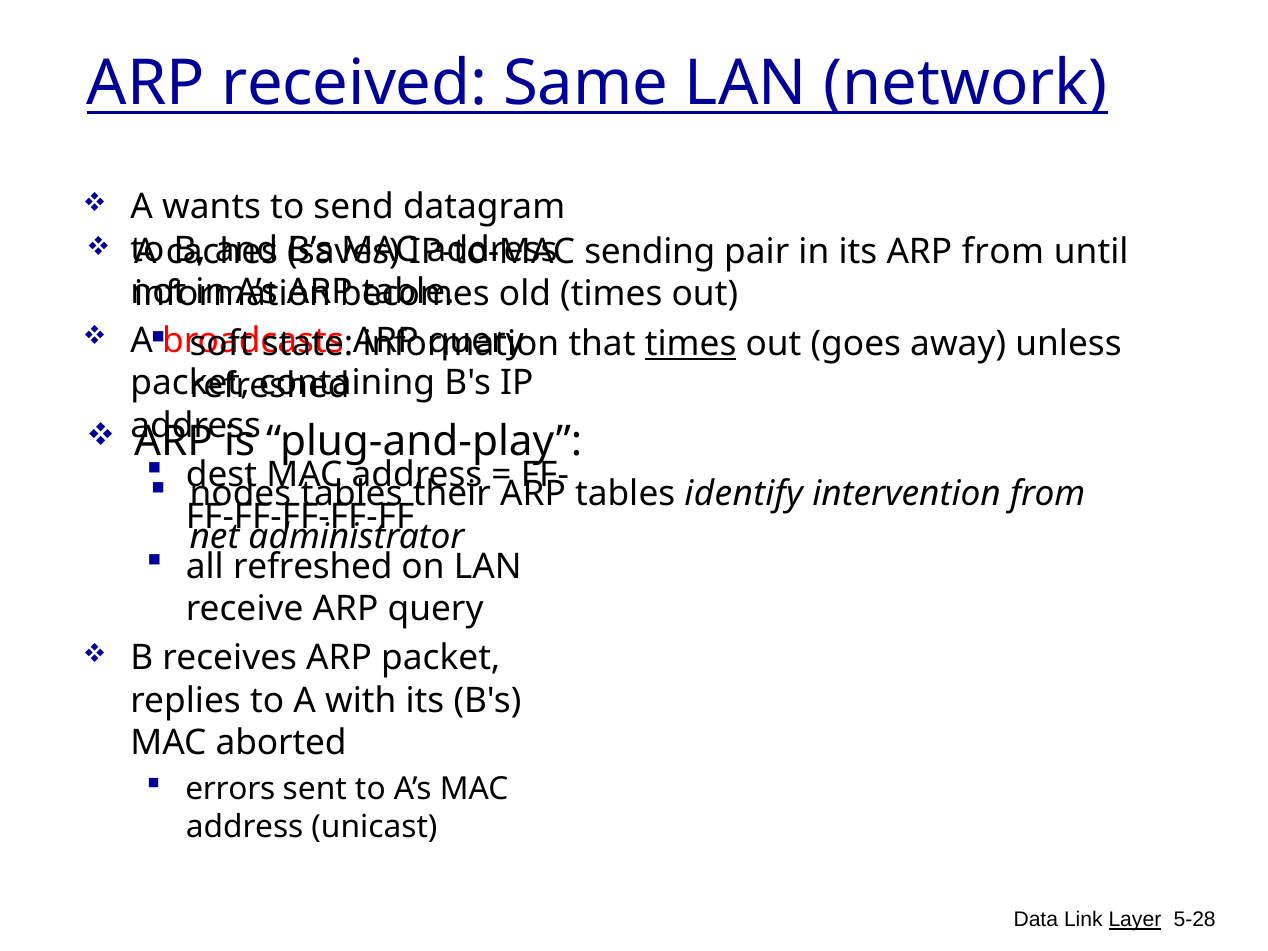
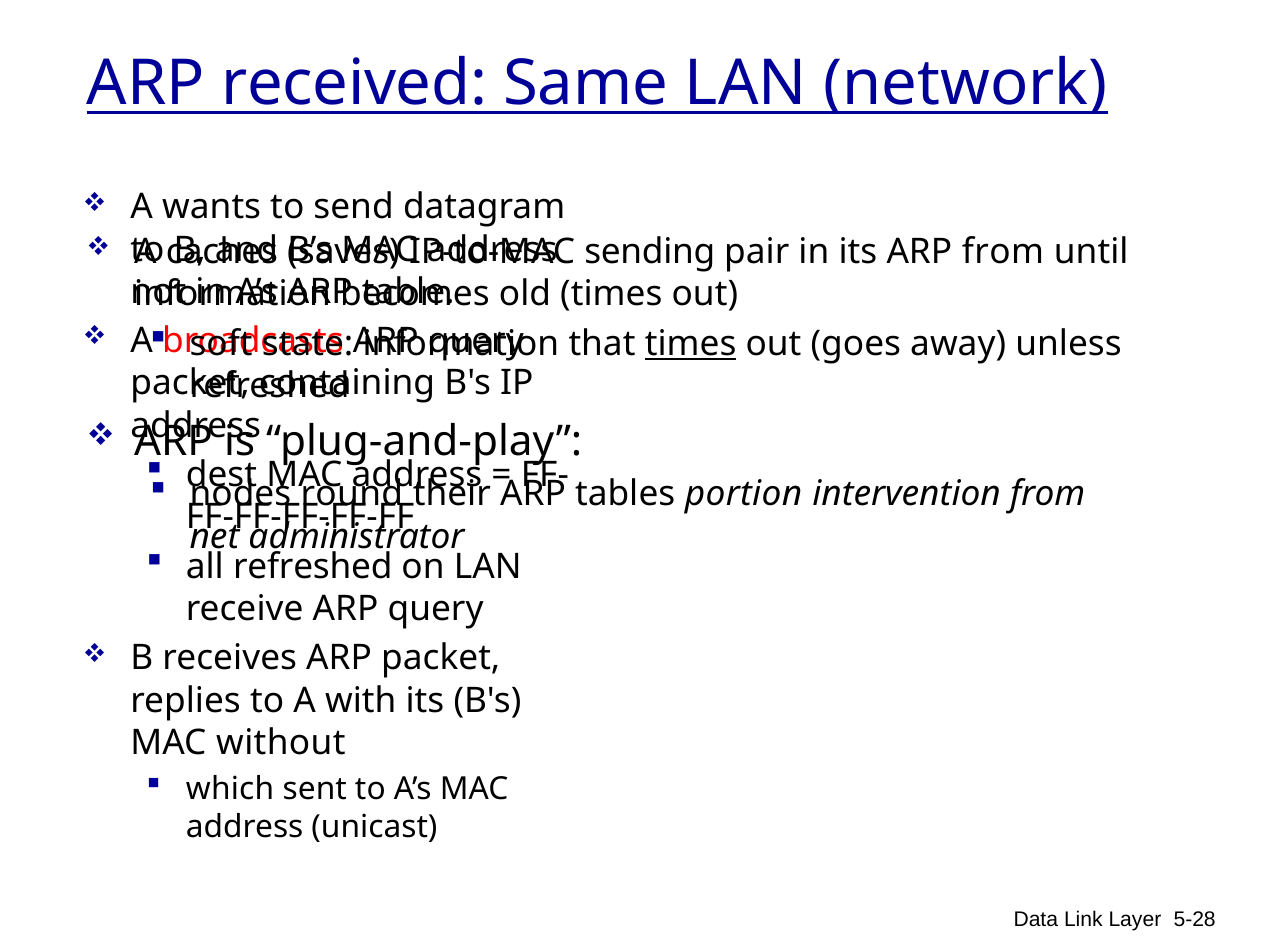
tables: tables -> round (352, 494)
identify: identify -> portion (744, 494)
aborted: aborted -> without (281, 743)
errors: errors -> which (230, 789)
Layer underline: present -> none (1135, 920)
